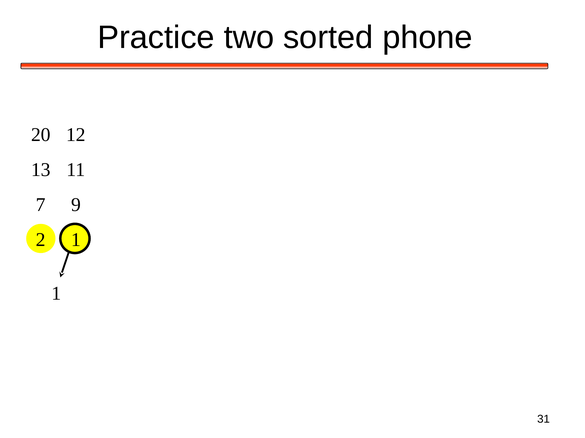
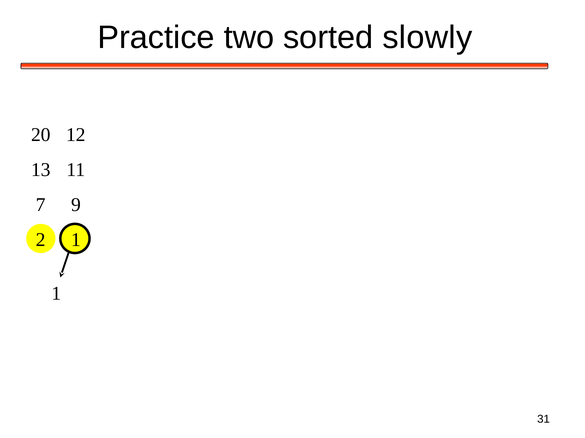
phone: phone -> slowly (427, 38)
